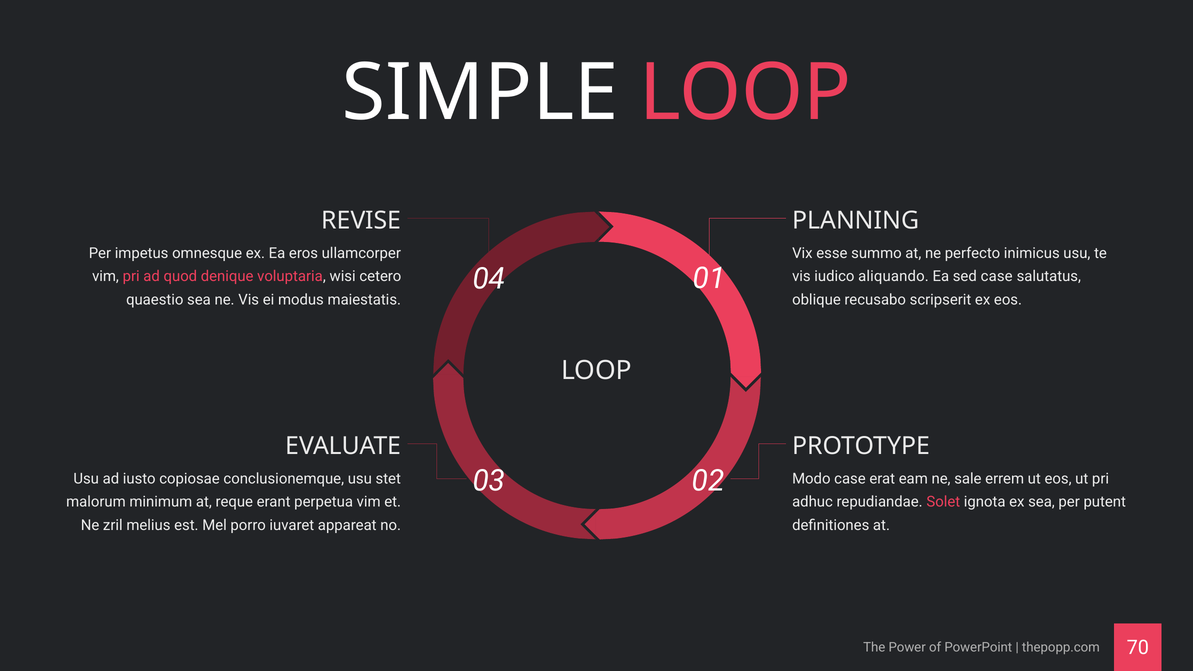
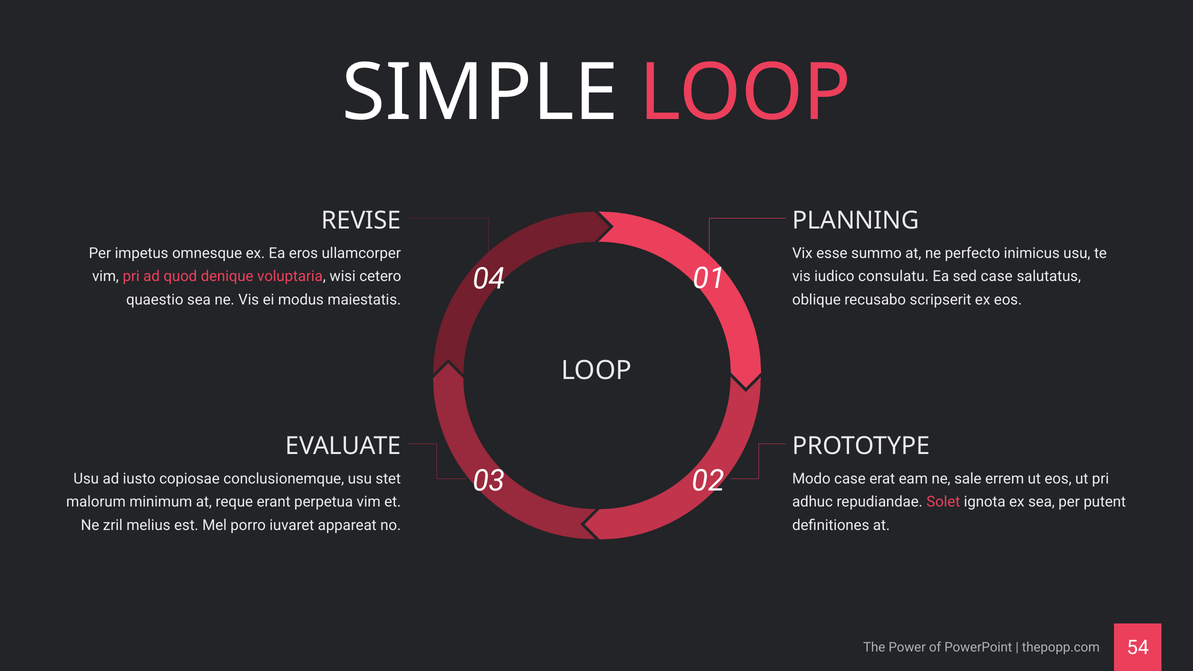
aliquando: aliquando -> consulatu (893, 277)
70: 70 -> 54 (1138, 648)
